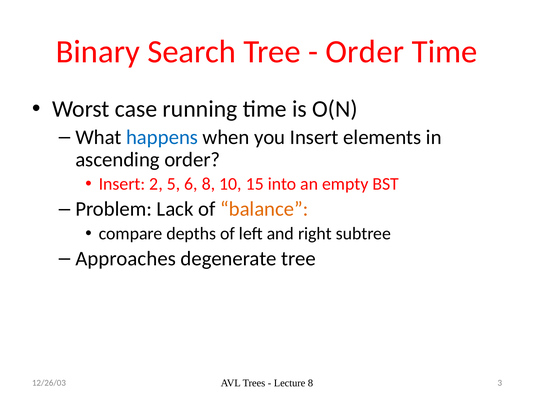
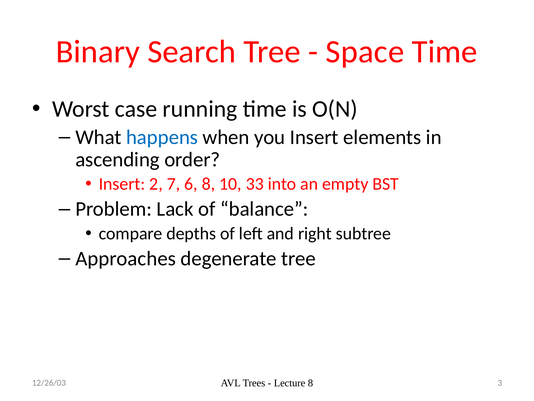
Order: Order -> Space (365, 52)
5: 5 -> 7 (174, 184)
15: 15 -> 33 (255, 184)
balance colour: orange -> black (264, 209)
